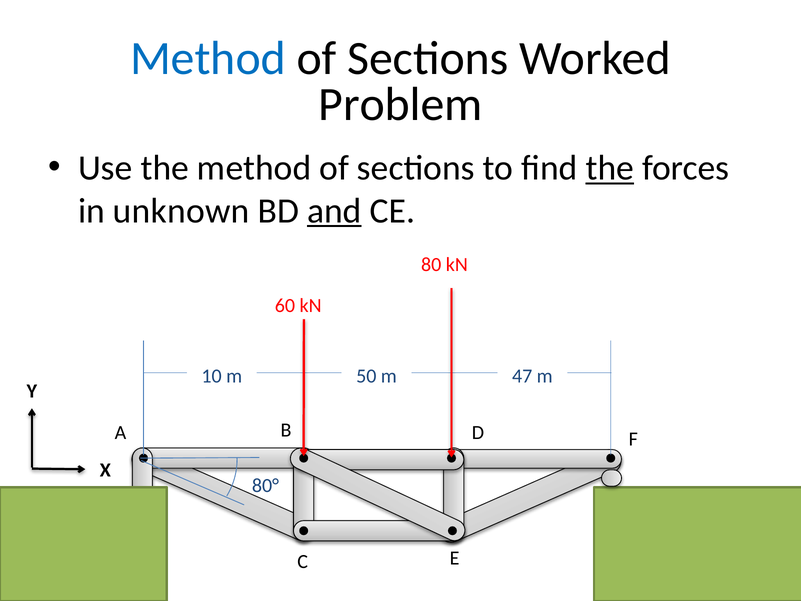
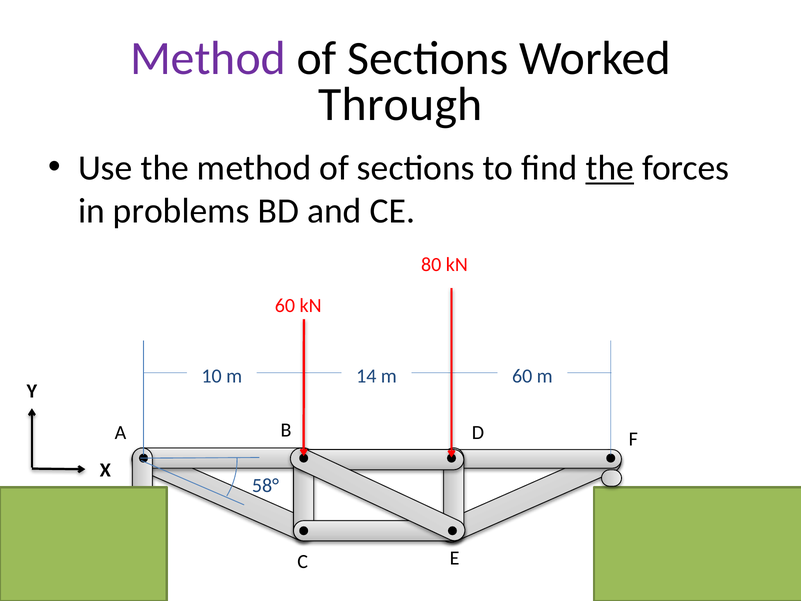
Method colour: blue -> purple (208, 58)
Problem: Problem -> Through (400, 104)
unknown: unknown -> problems (181, 211)
and underline: present -> none (334, 211)
50: 50 -> 14 (366, 376)
m 47: 47 -> 60 (522, 376)
80°: 80° -> 58° (265, 486)
